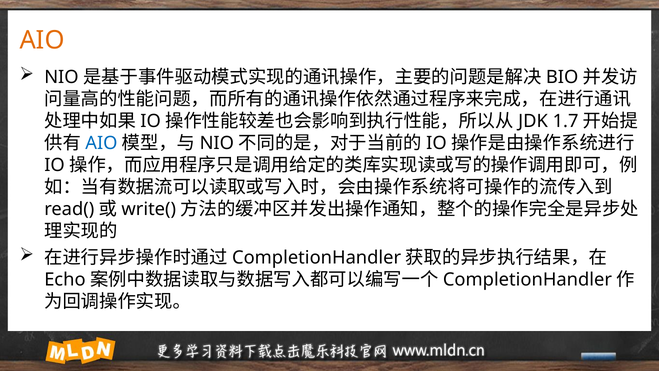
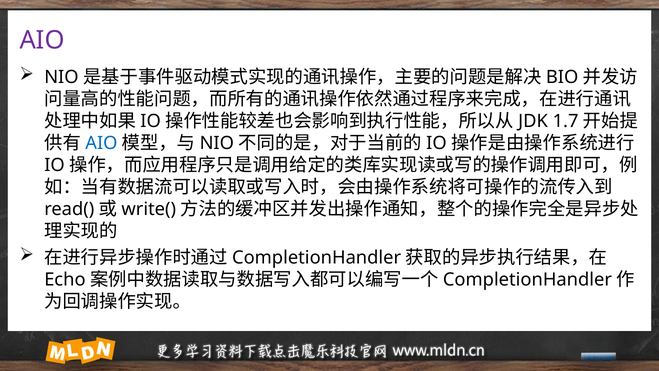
AIO colour: orange -> purple (42, 40)
